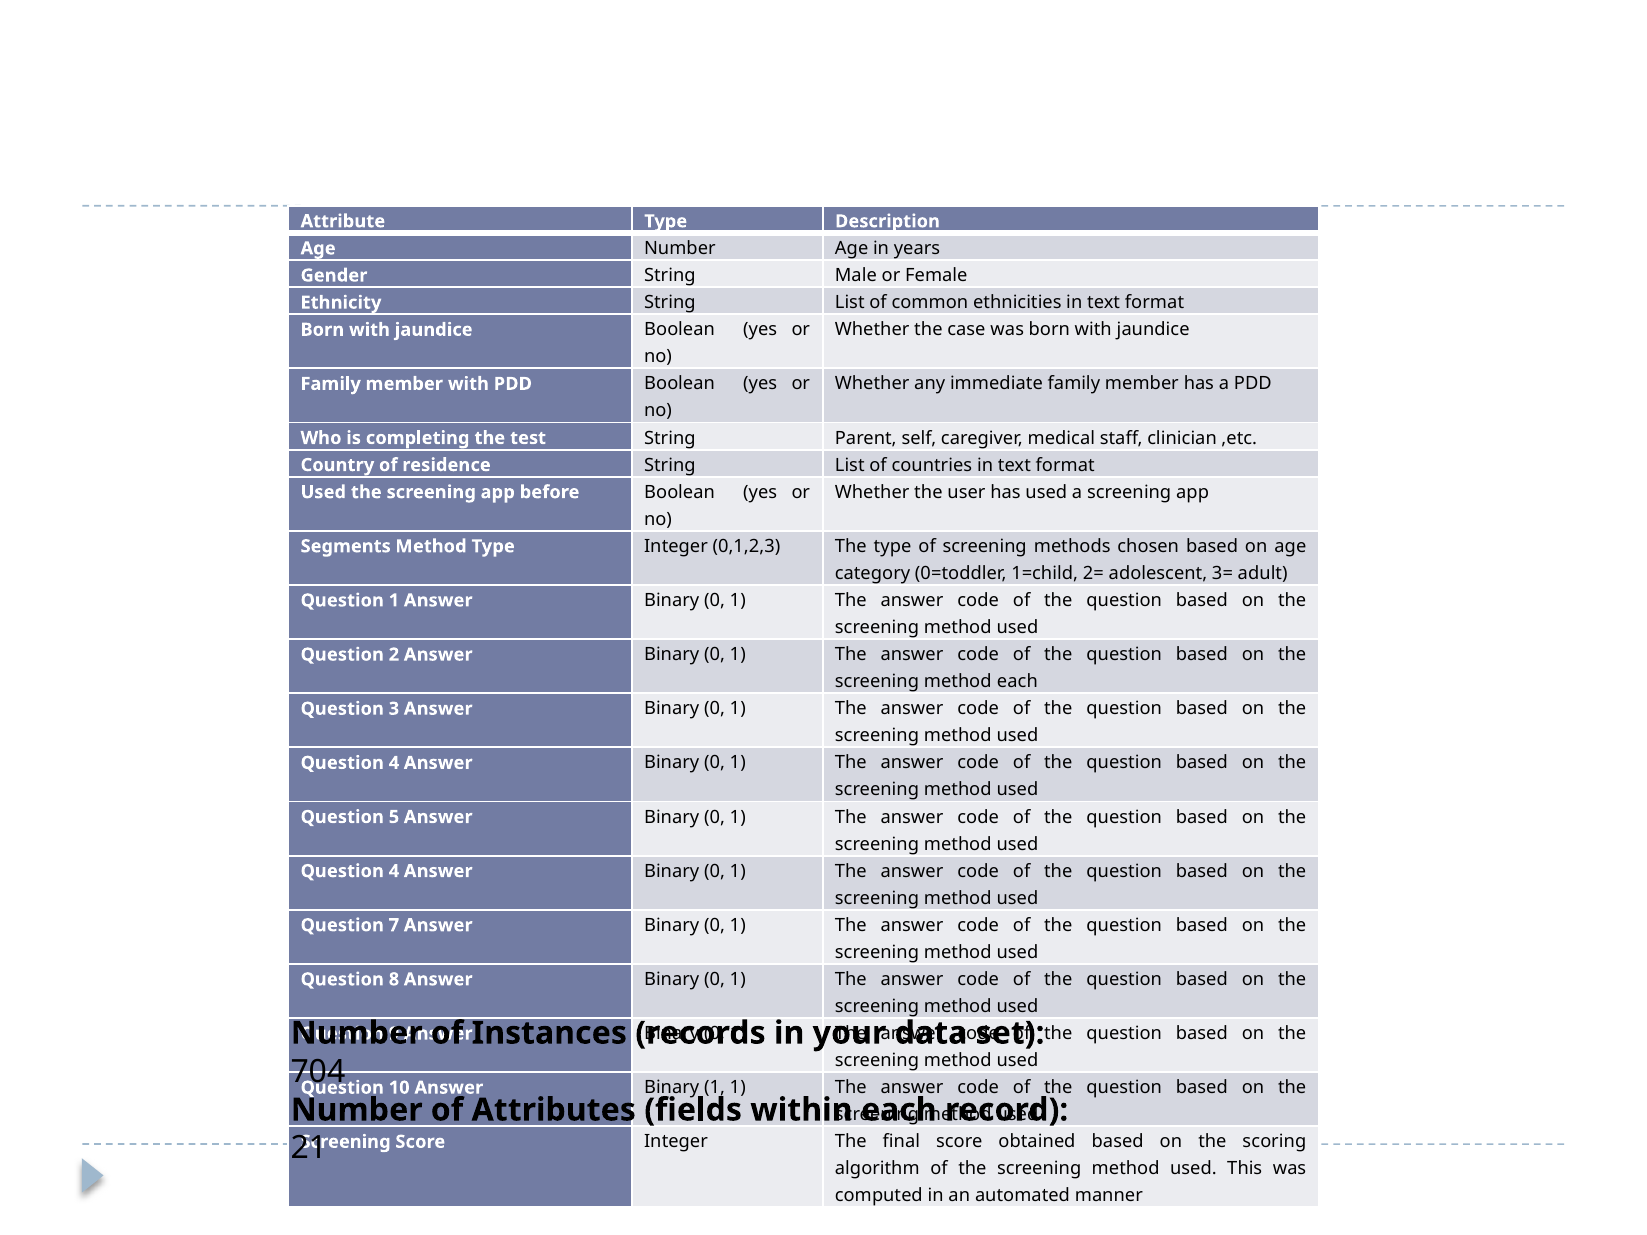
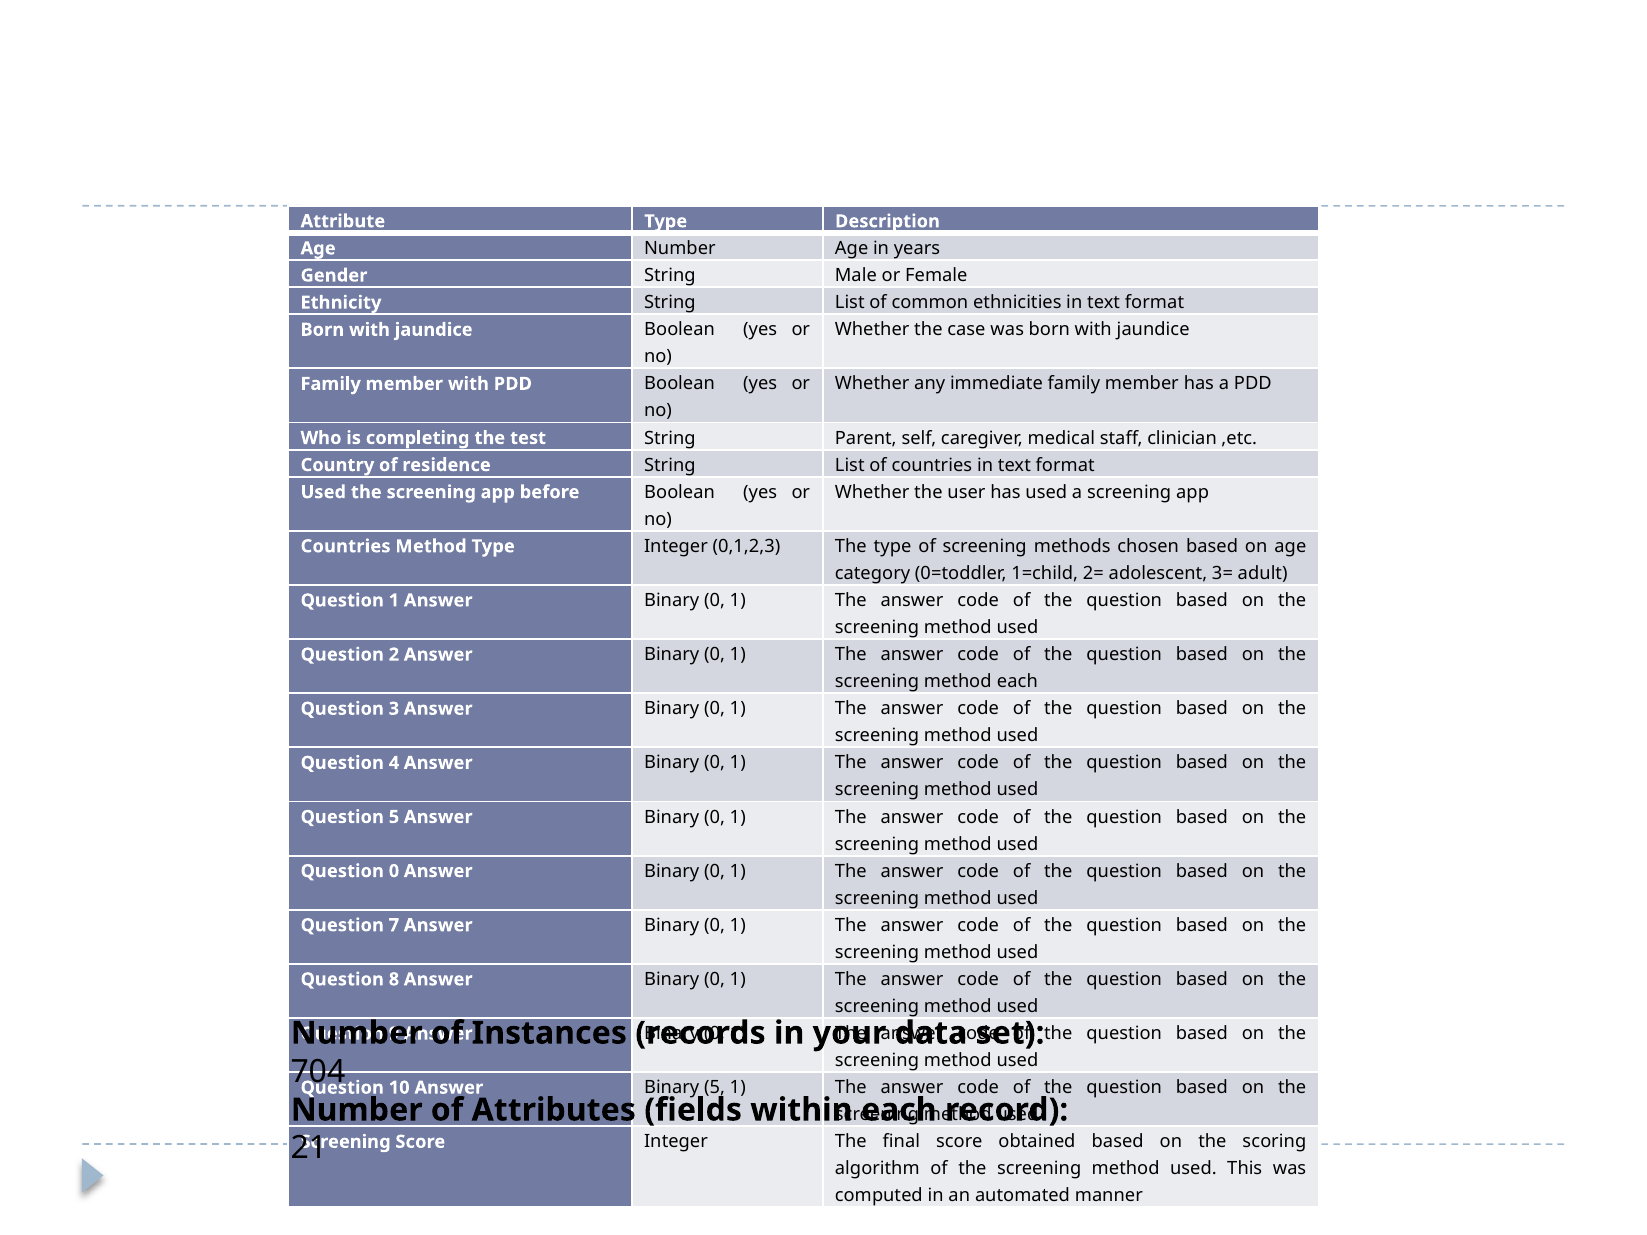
Segments: Segments -> Countries (346, 546)
4: 4 -> 0 (394, 871)
Binary 1: 1 -> 5 (715, 1088)
